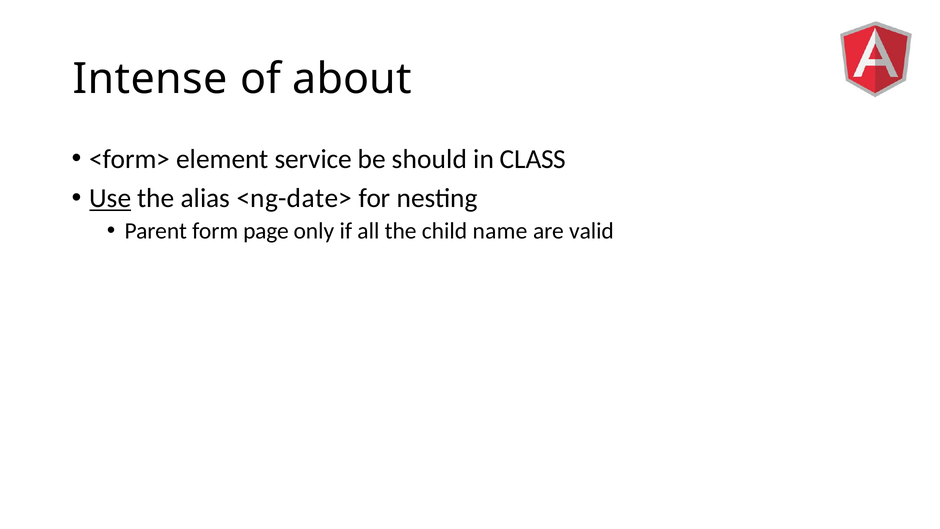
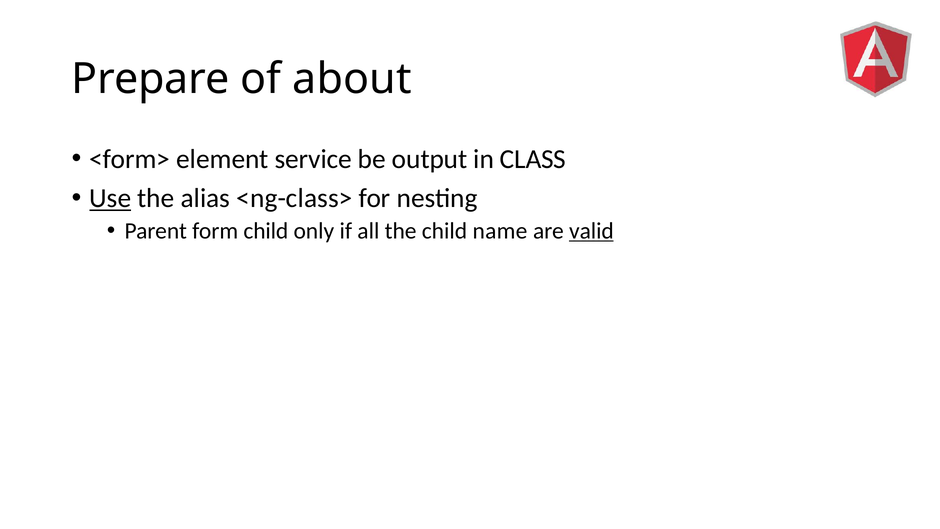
Intense: Intense -> Prepare (151, 79)
should: should -> output (430, 159)
<ng-date>: <ng-date> -> <ng-class> (294, 198)
form page: page -> child (266, 231)
valid underline: none -> present (591, 231)
